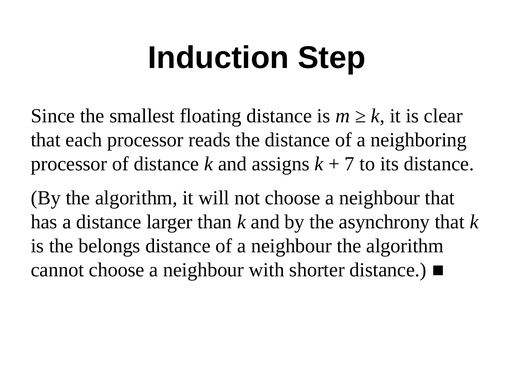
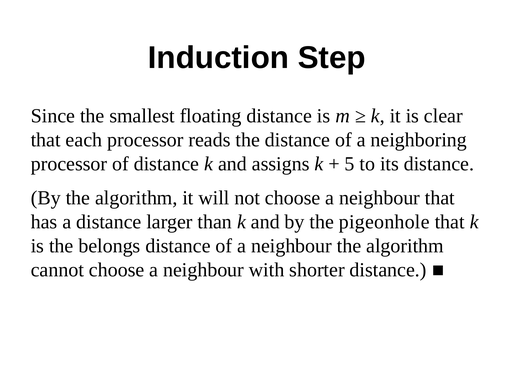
7: 7 -> 5 (350, 164)
asynchrony: asynchrony -> pigeonhole (384, 222)
